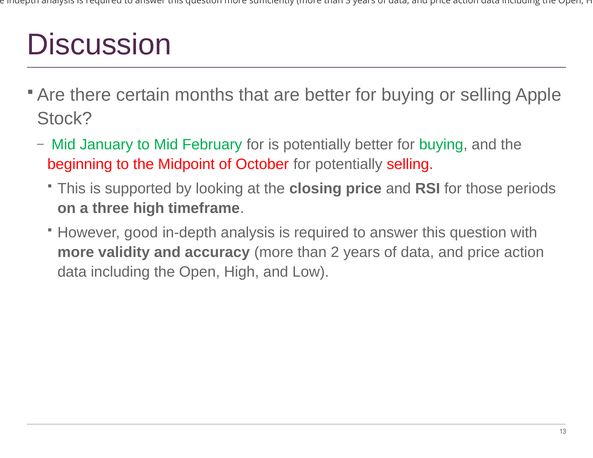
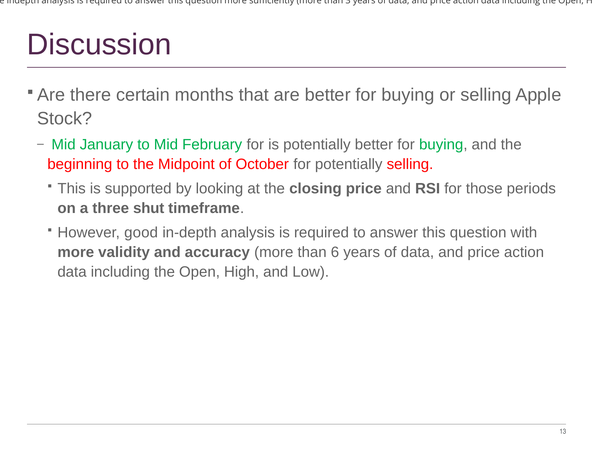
three high: high -> shut (149, 208)
2: 2 -> 6 (335, 252)
